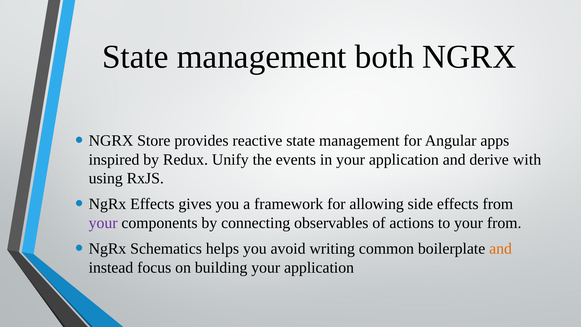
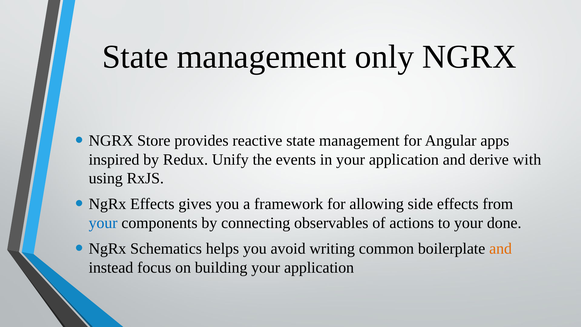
both: both -> only (384, 57)
your colour: purple -> blue (103, 223)
your from: from -> done (504, 223)
